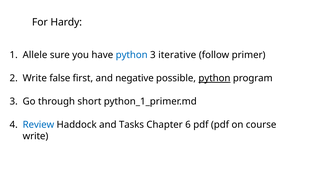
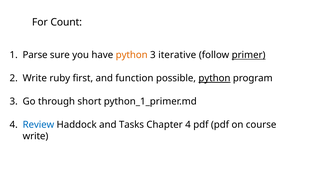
Hardy: Hardy -> Count (66, 22)
Allele: Allele -> Parse (35, 55)
python colour: blue -> orange (132, 55)
primer underline: none -> present (249, 55)
false: false -> ruby (60, 78)
negative: negative -> function (134, 78)
Chapter 6: 6 -> 4 (188, 125)
